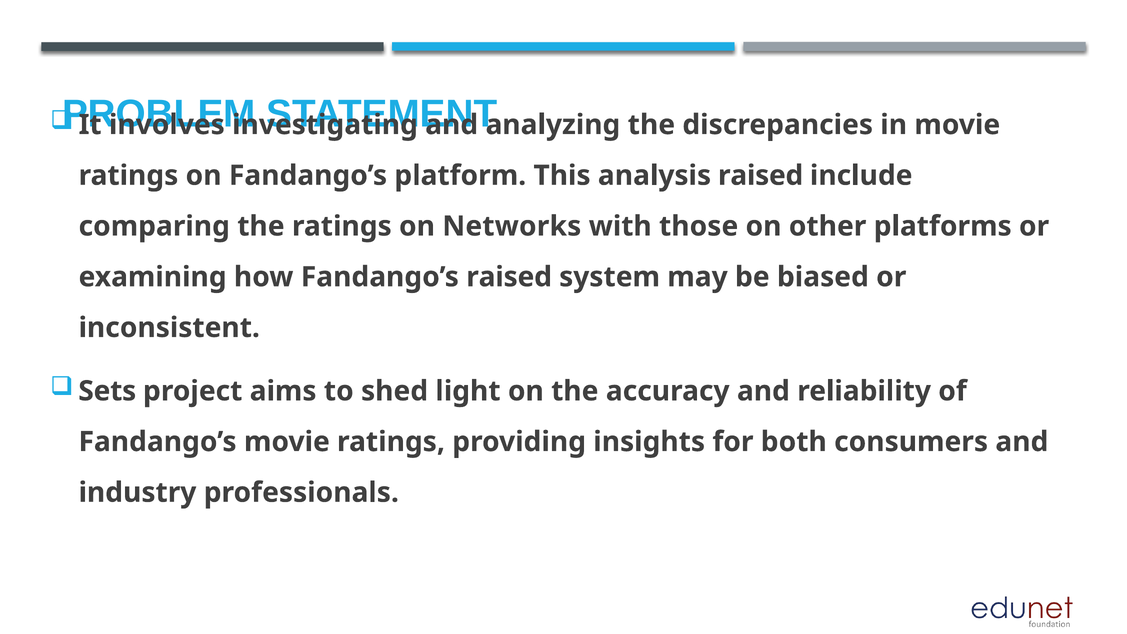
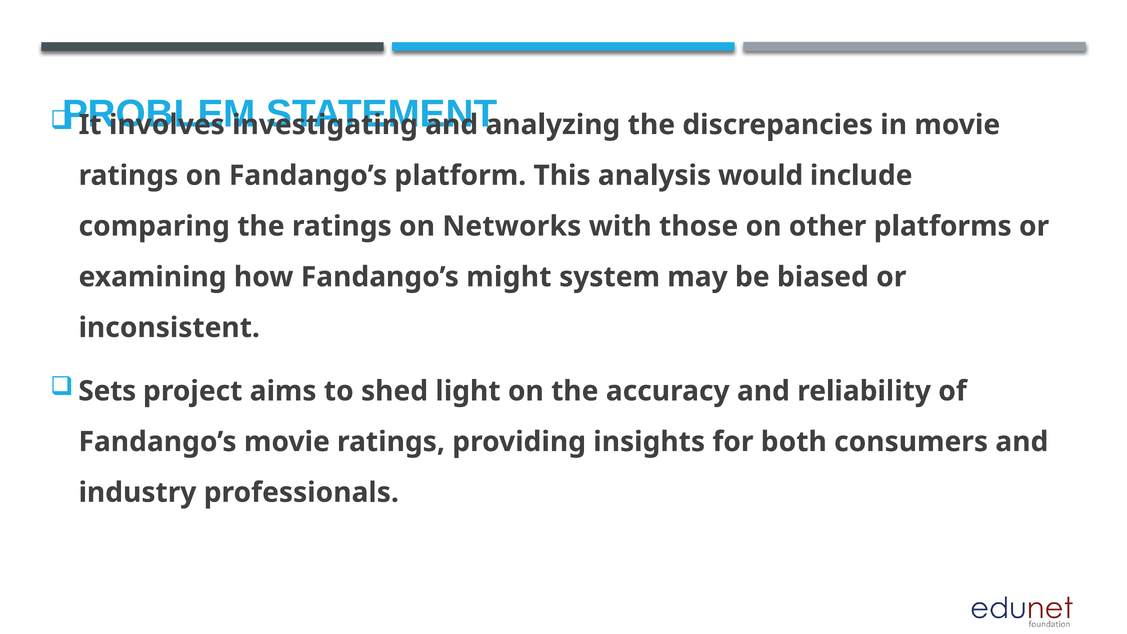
analysis raised: raised -> would (761, 176)
Fandango’s raised: raised -> might (509, 277)
